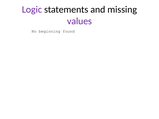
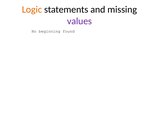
Logic colour: purple -> orange (32, 10)
